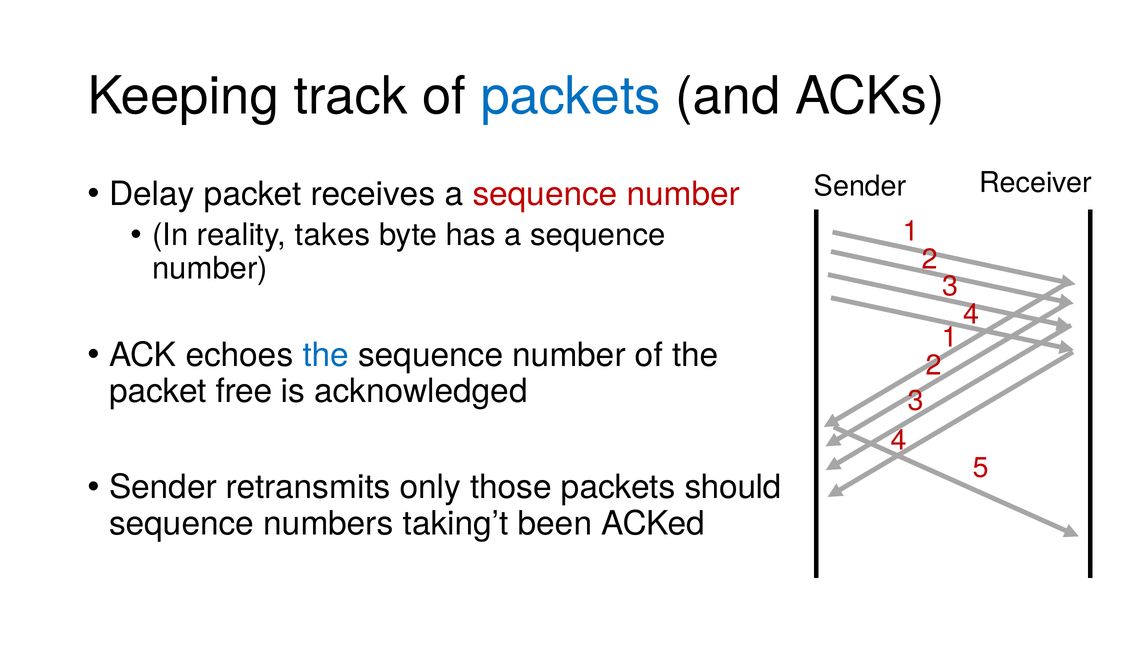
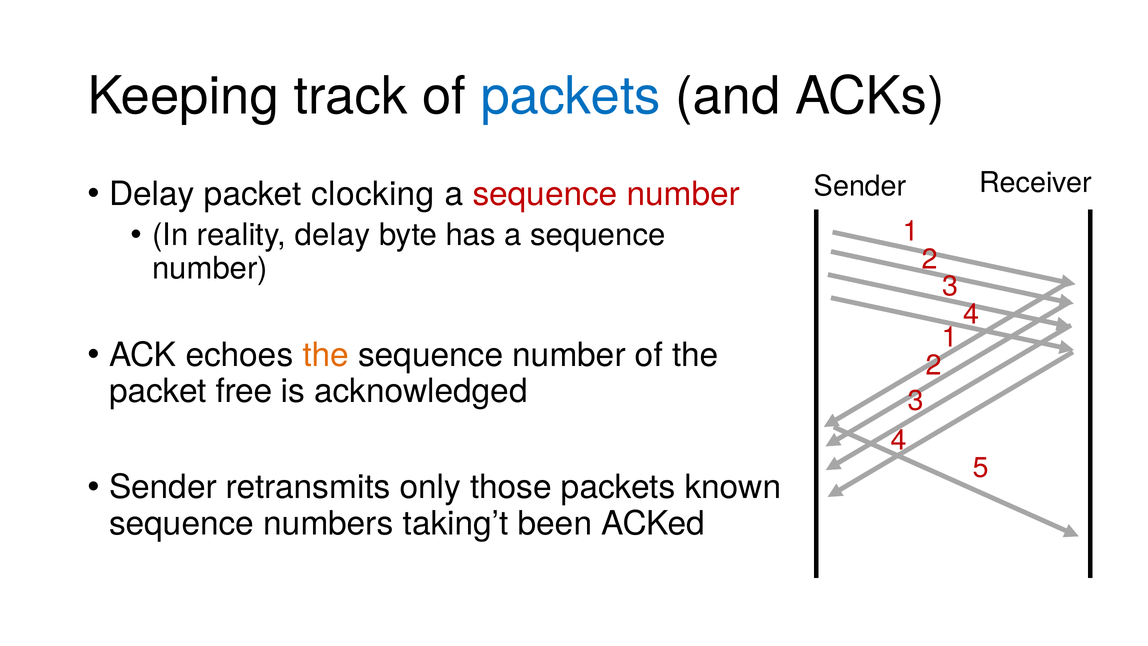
receives: receives -> clocking (373, 194)
reality takes: takes -> delay (332, 235)
the colour: blue -> orange (326, 355)
should: should -> known (733, 487)
